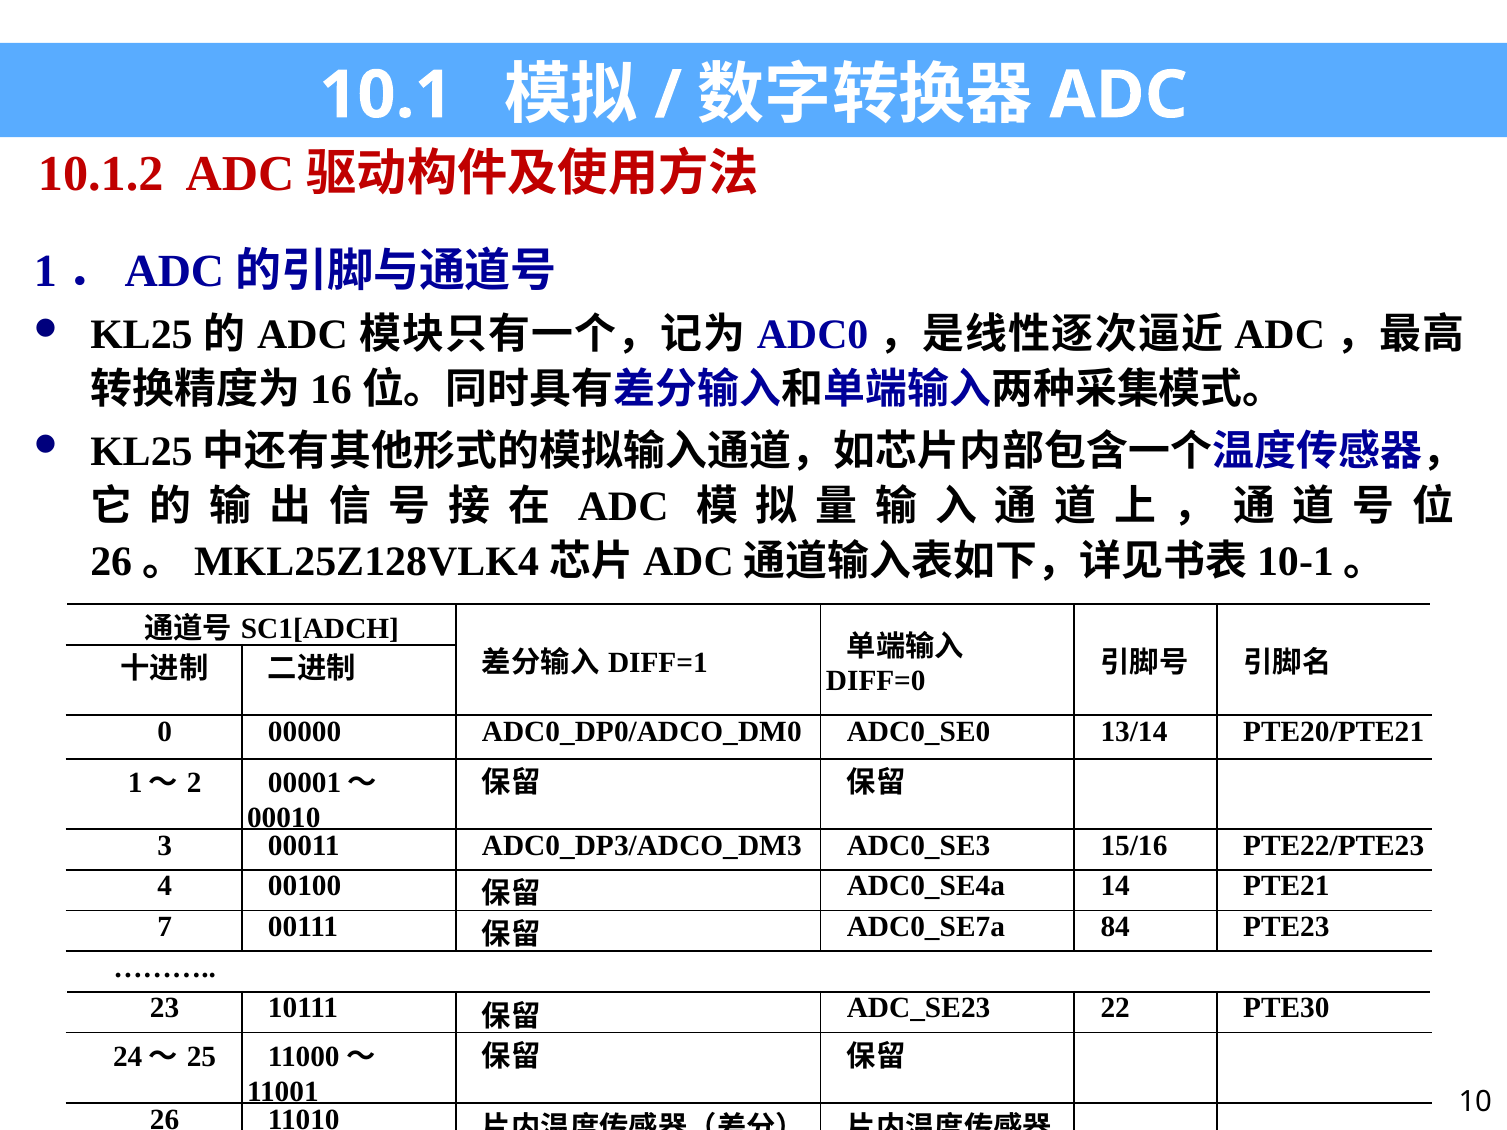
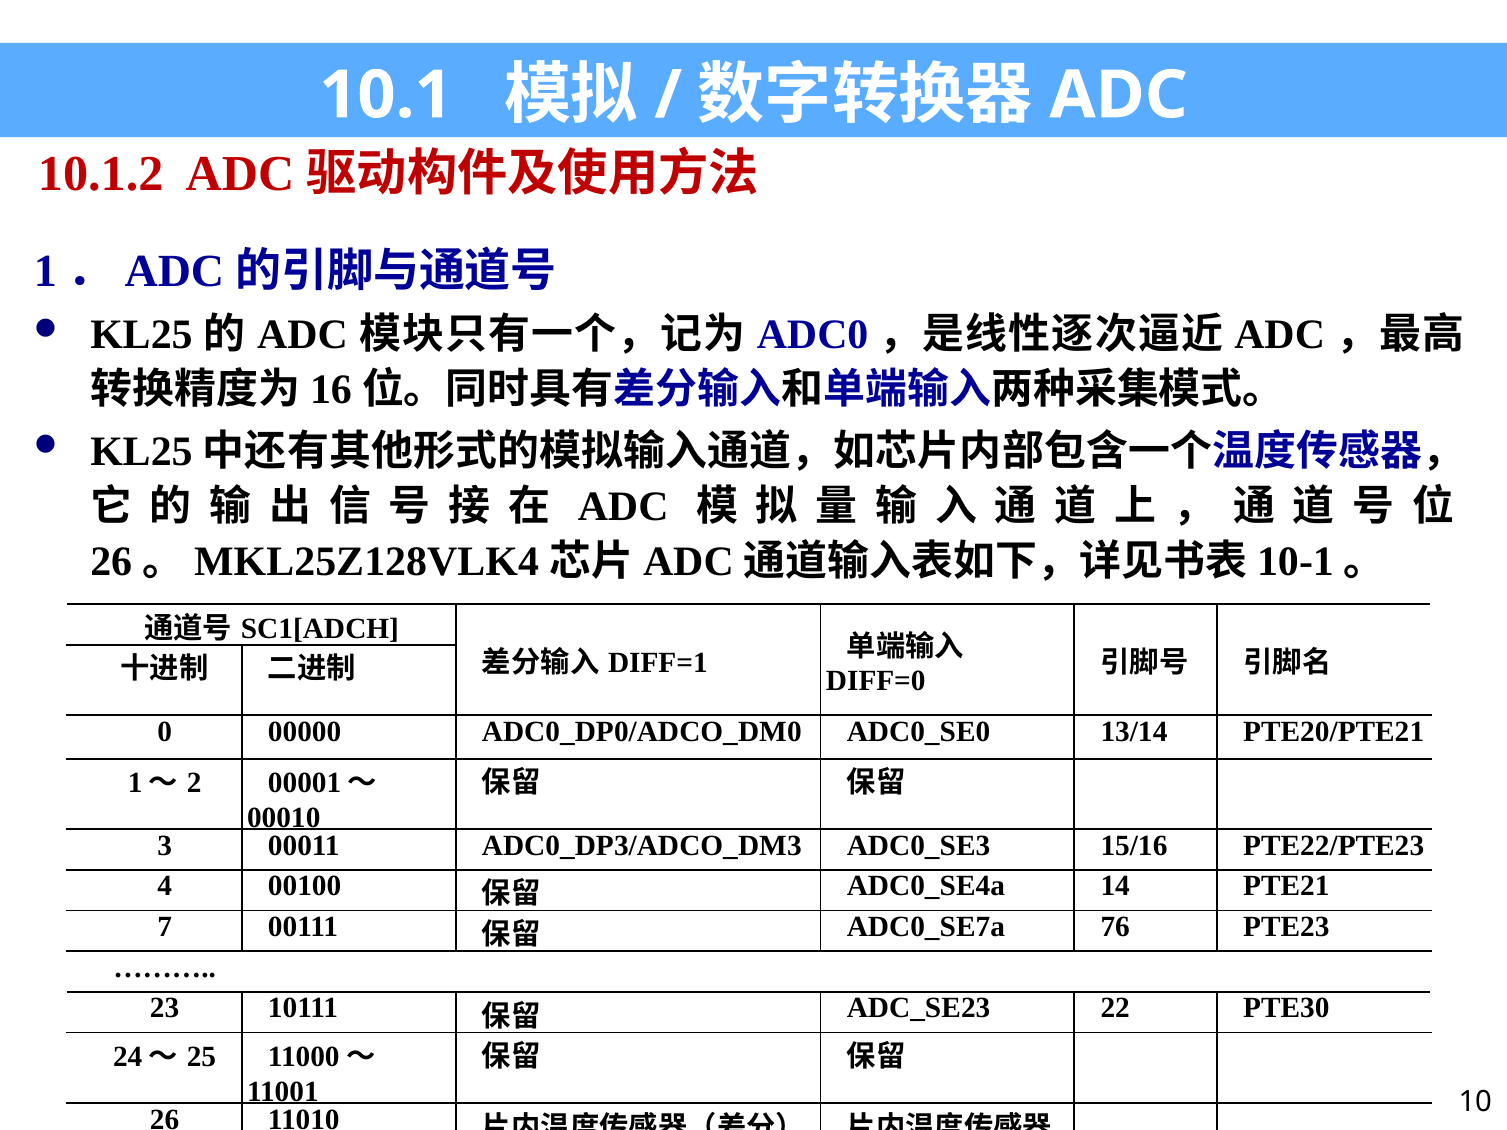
84: 84 -> 76 (1115, 927)
